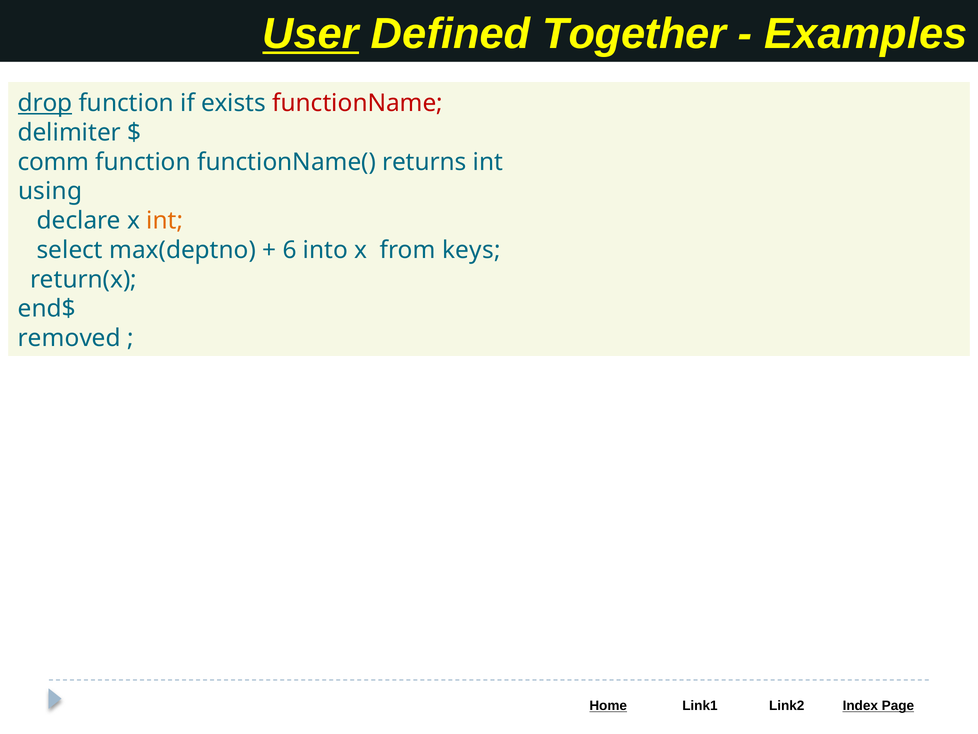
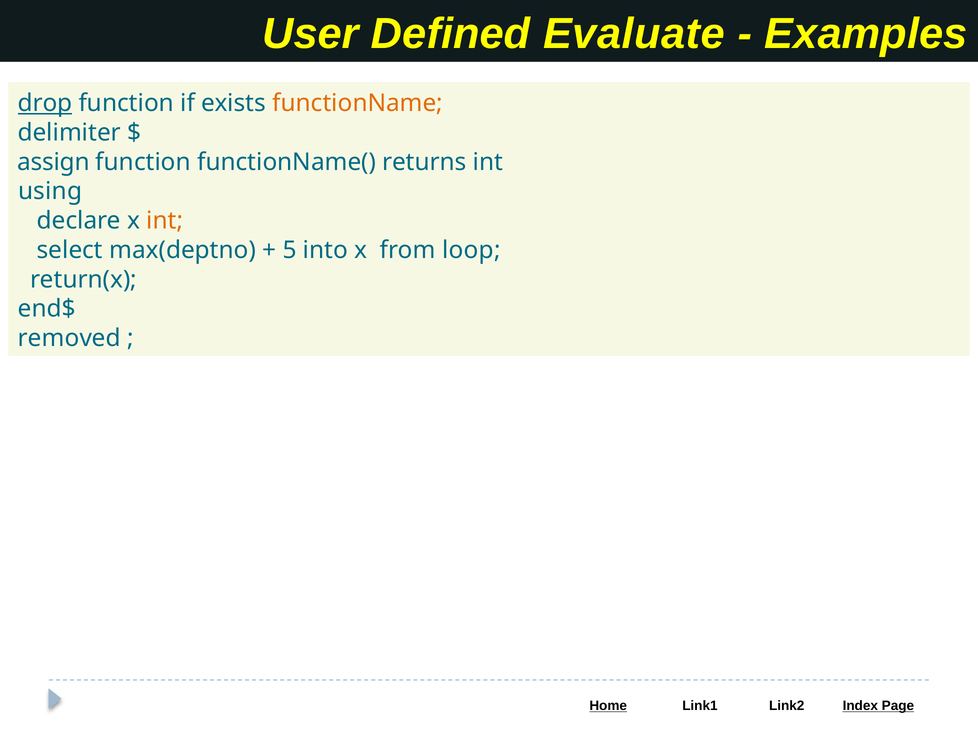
User underline: present -> none (311, 34)
Together: Together -> Evaluate (634, 34)
functionName colour: red -> orange (358, 103)
comm: comm -> assign (54, 162)
6: 6 -> 5 (290, 250)
keys: keys -> loop (471, 250)
